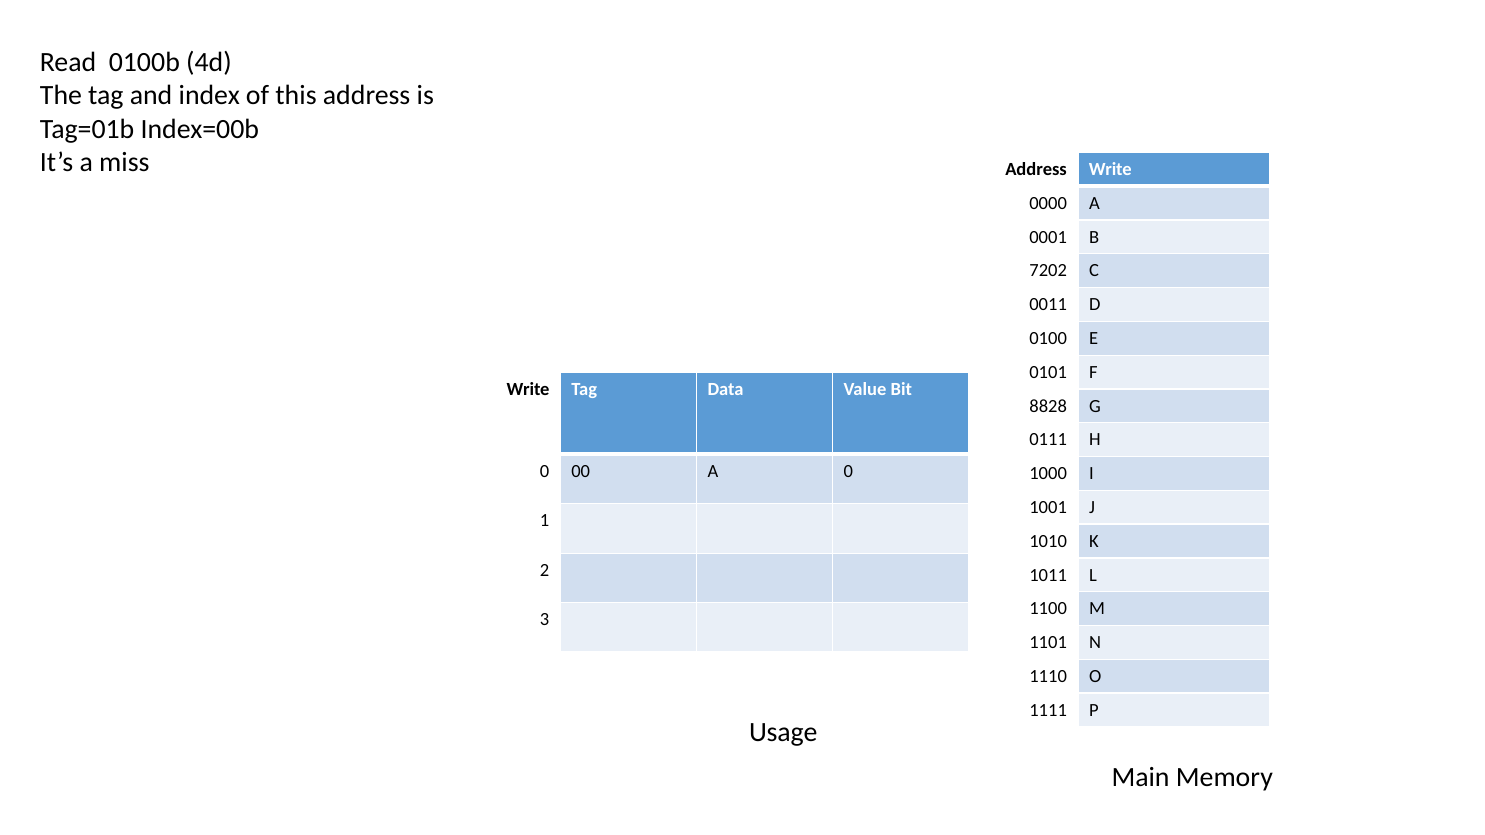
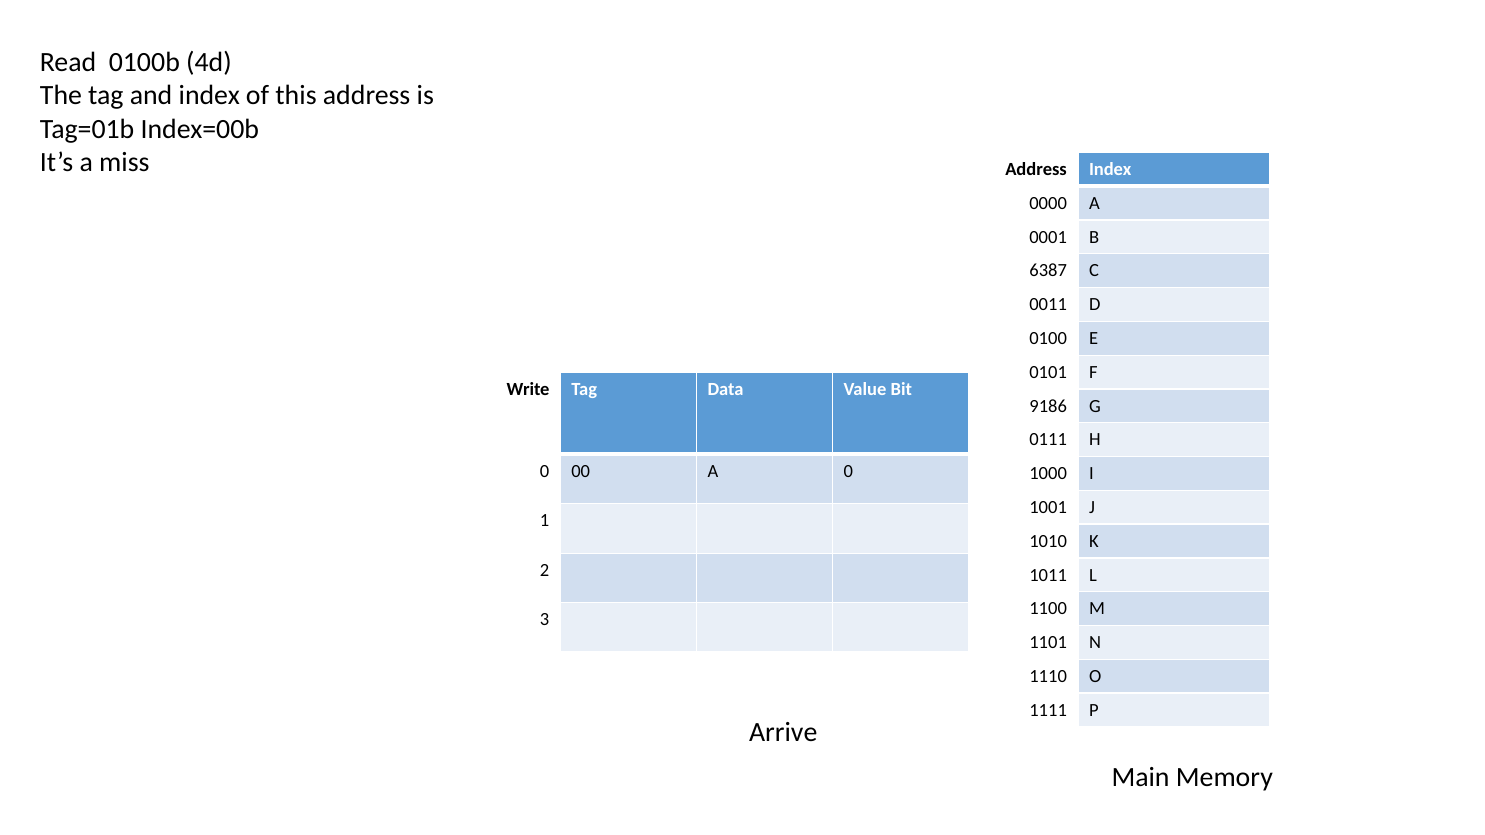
Address Write: Write -> Index (1110, 170)
7202: 7202 -> 6387 (1048, 271)
8828: 8828 -> 9186 (1048, 406)
Usage: Usage -> Arrive (783, 732)
